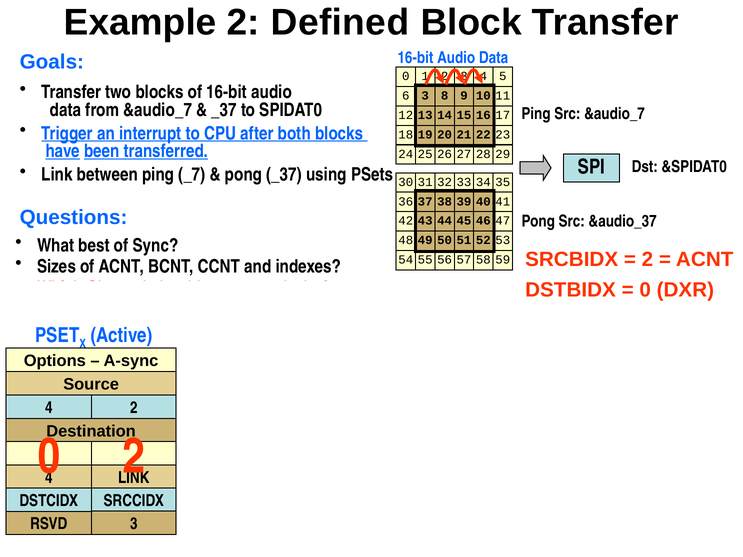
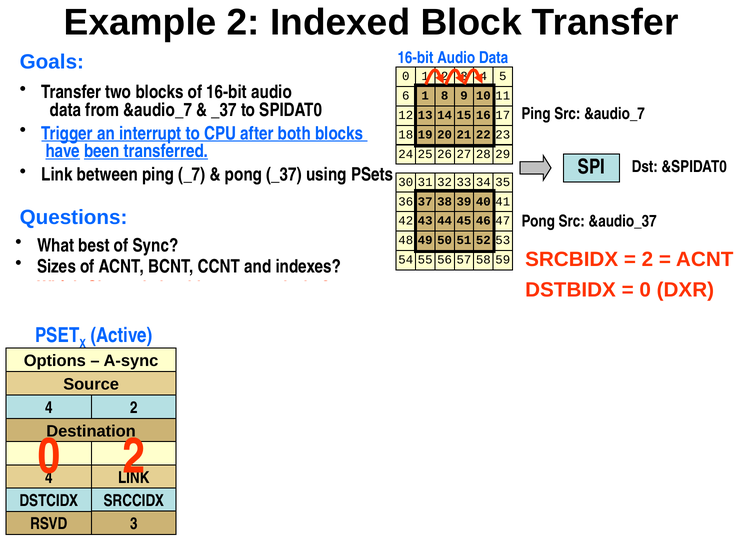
Defined: Defined -> Indexed (340, 22)
6 3: 3 -> 1 (425, 96)
